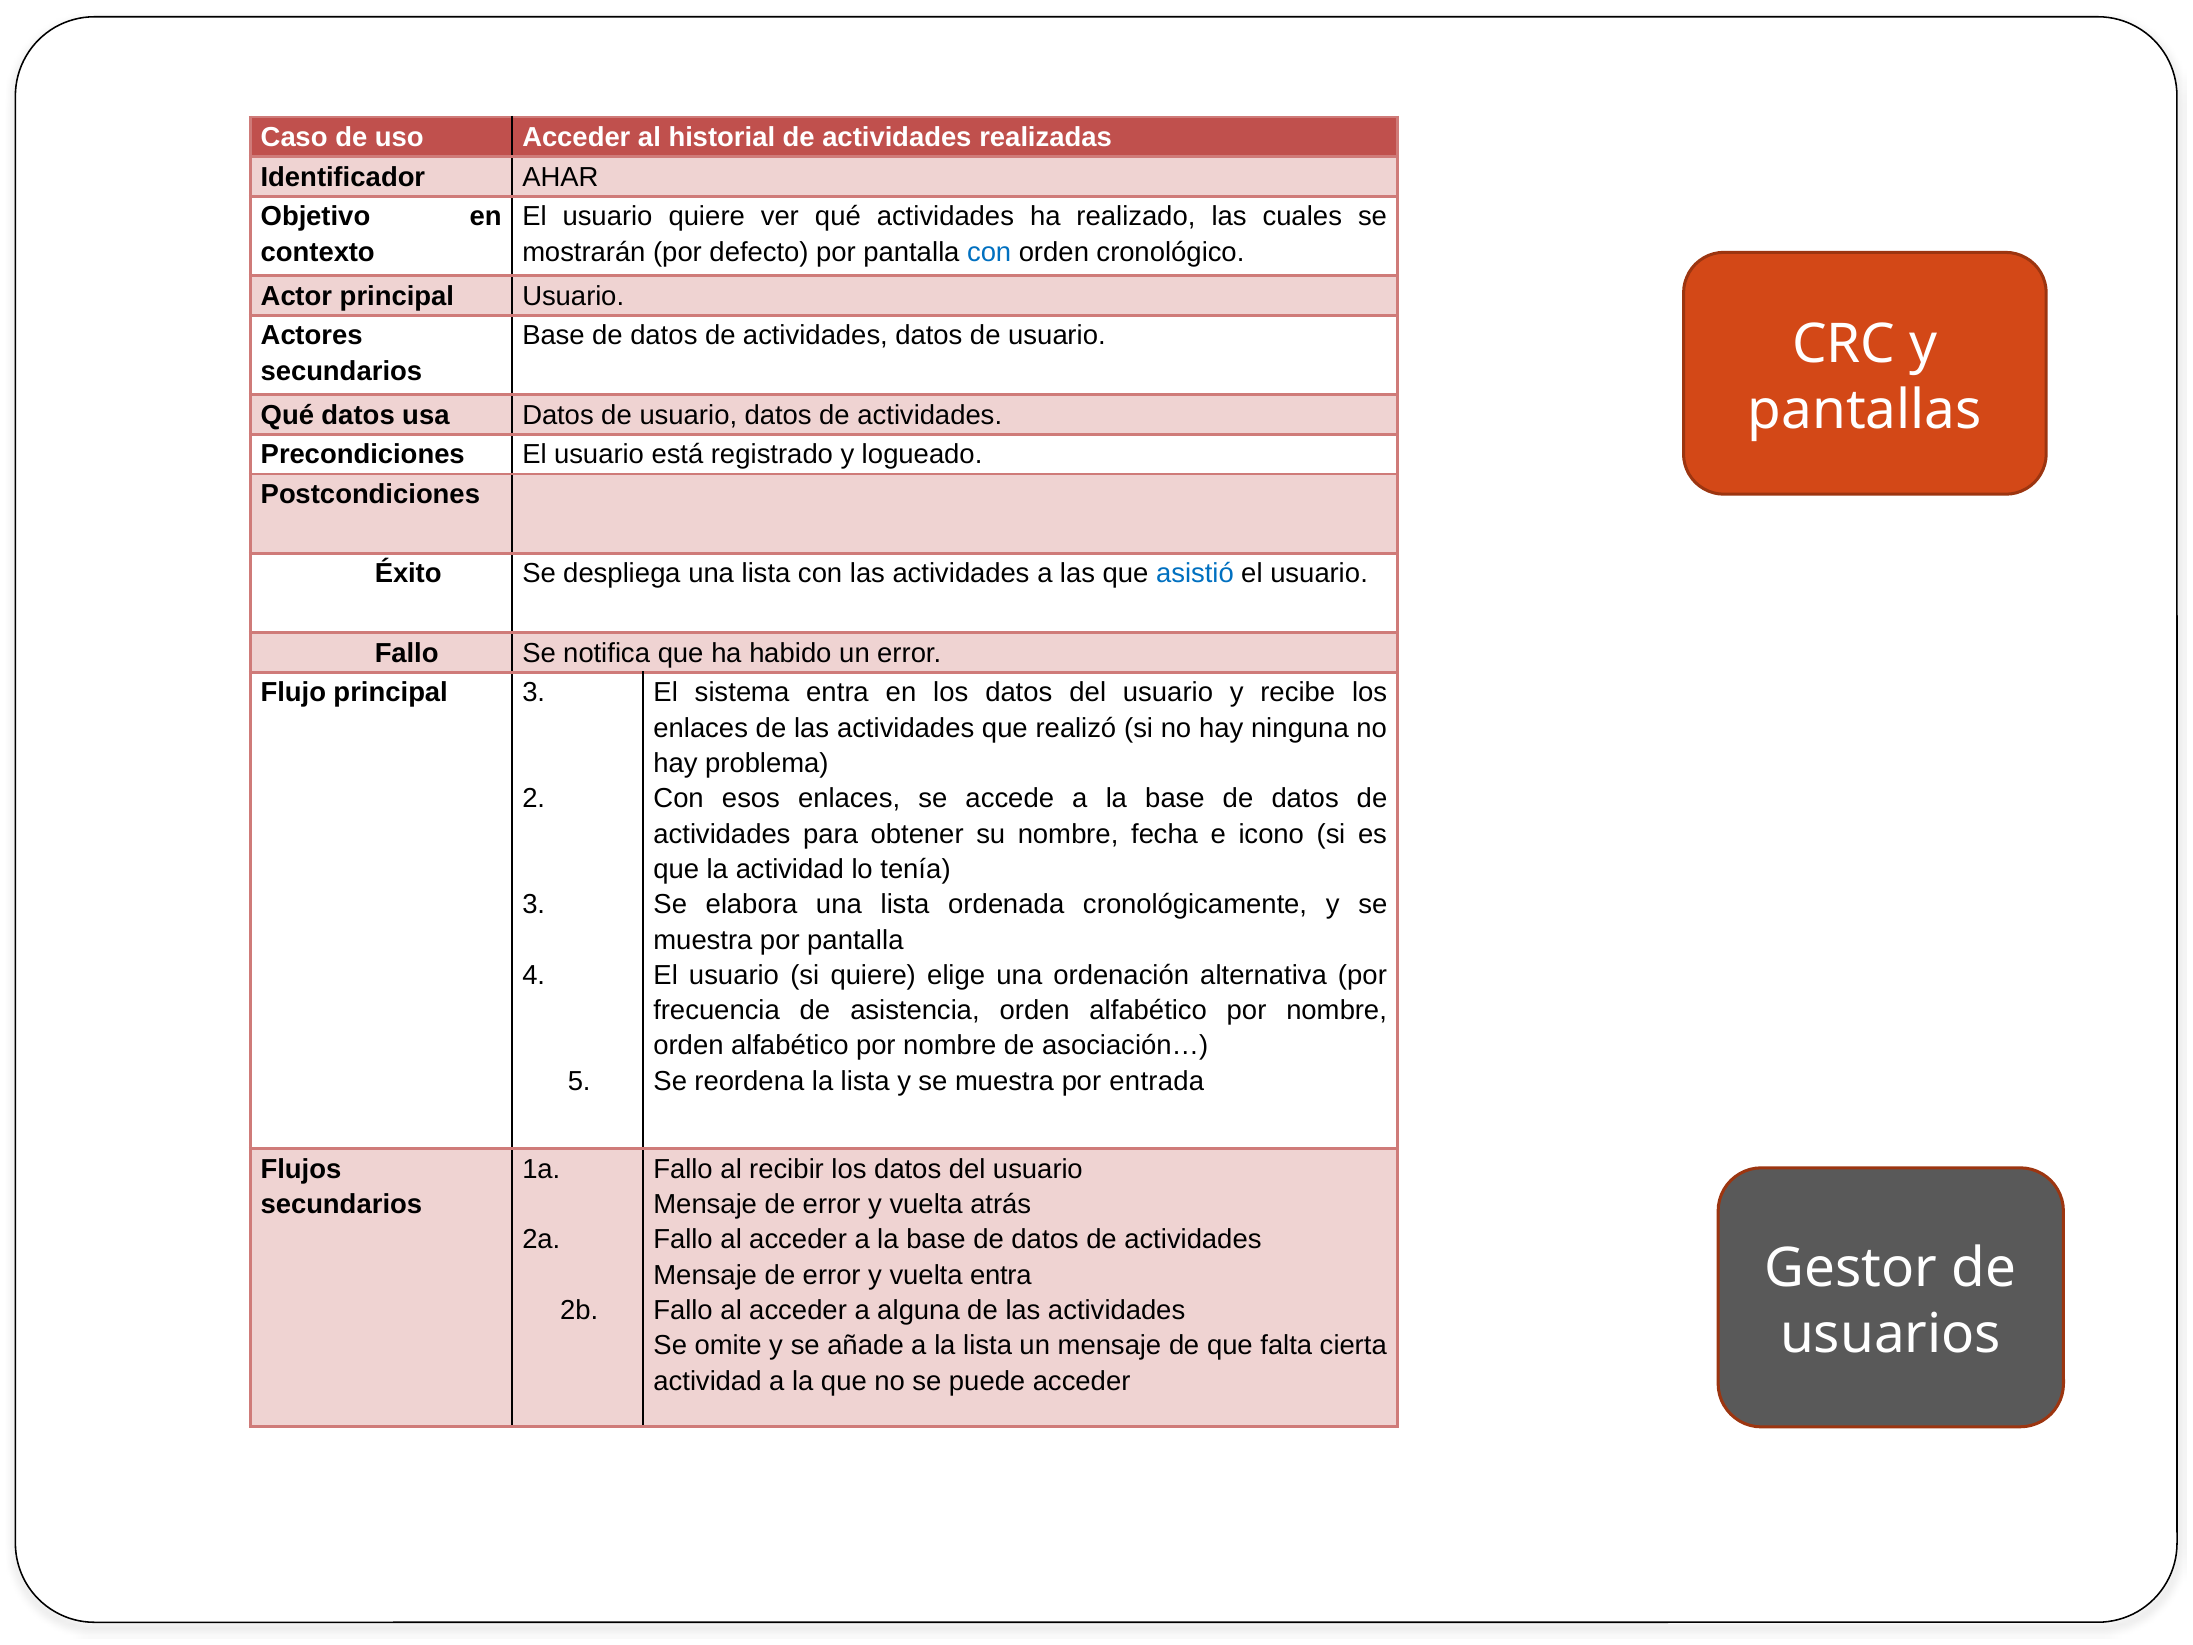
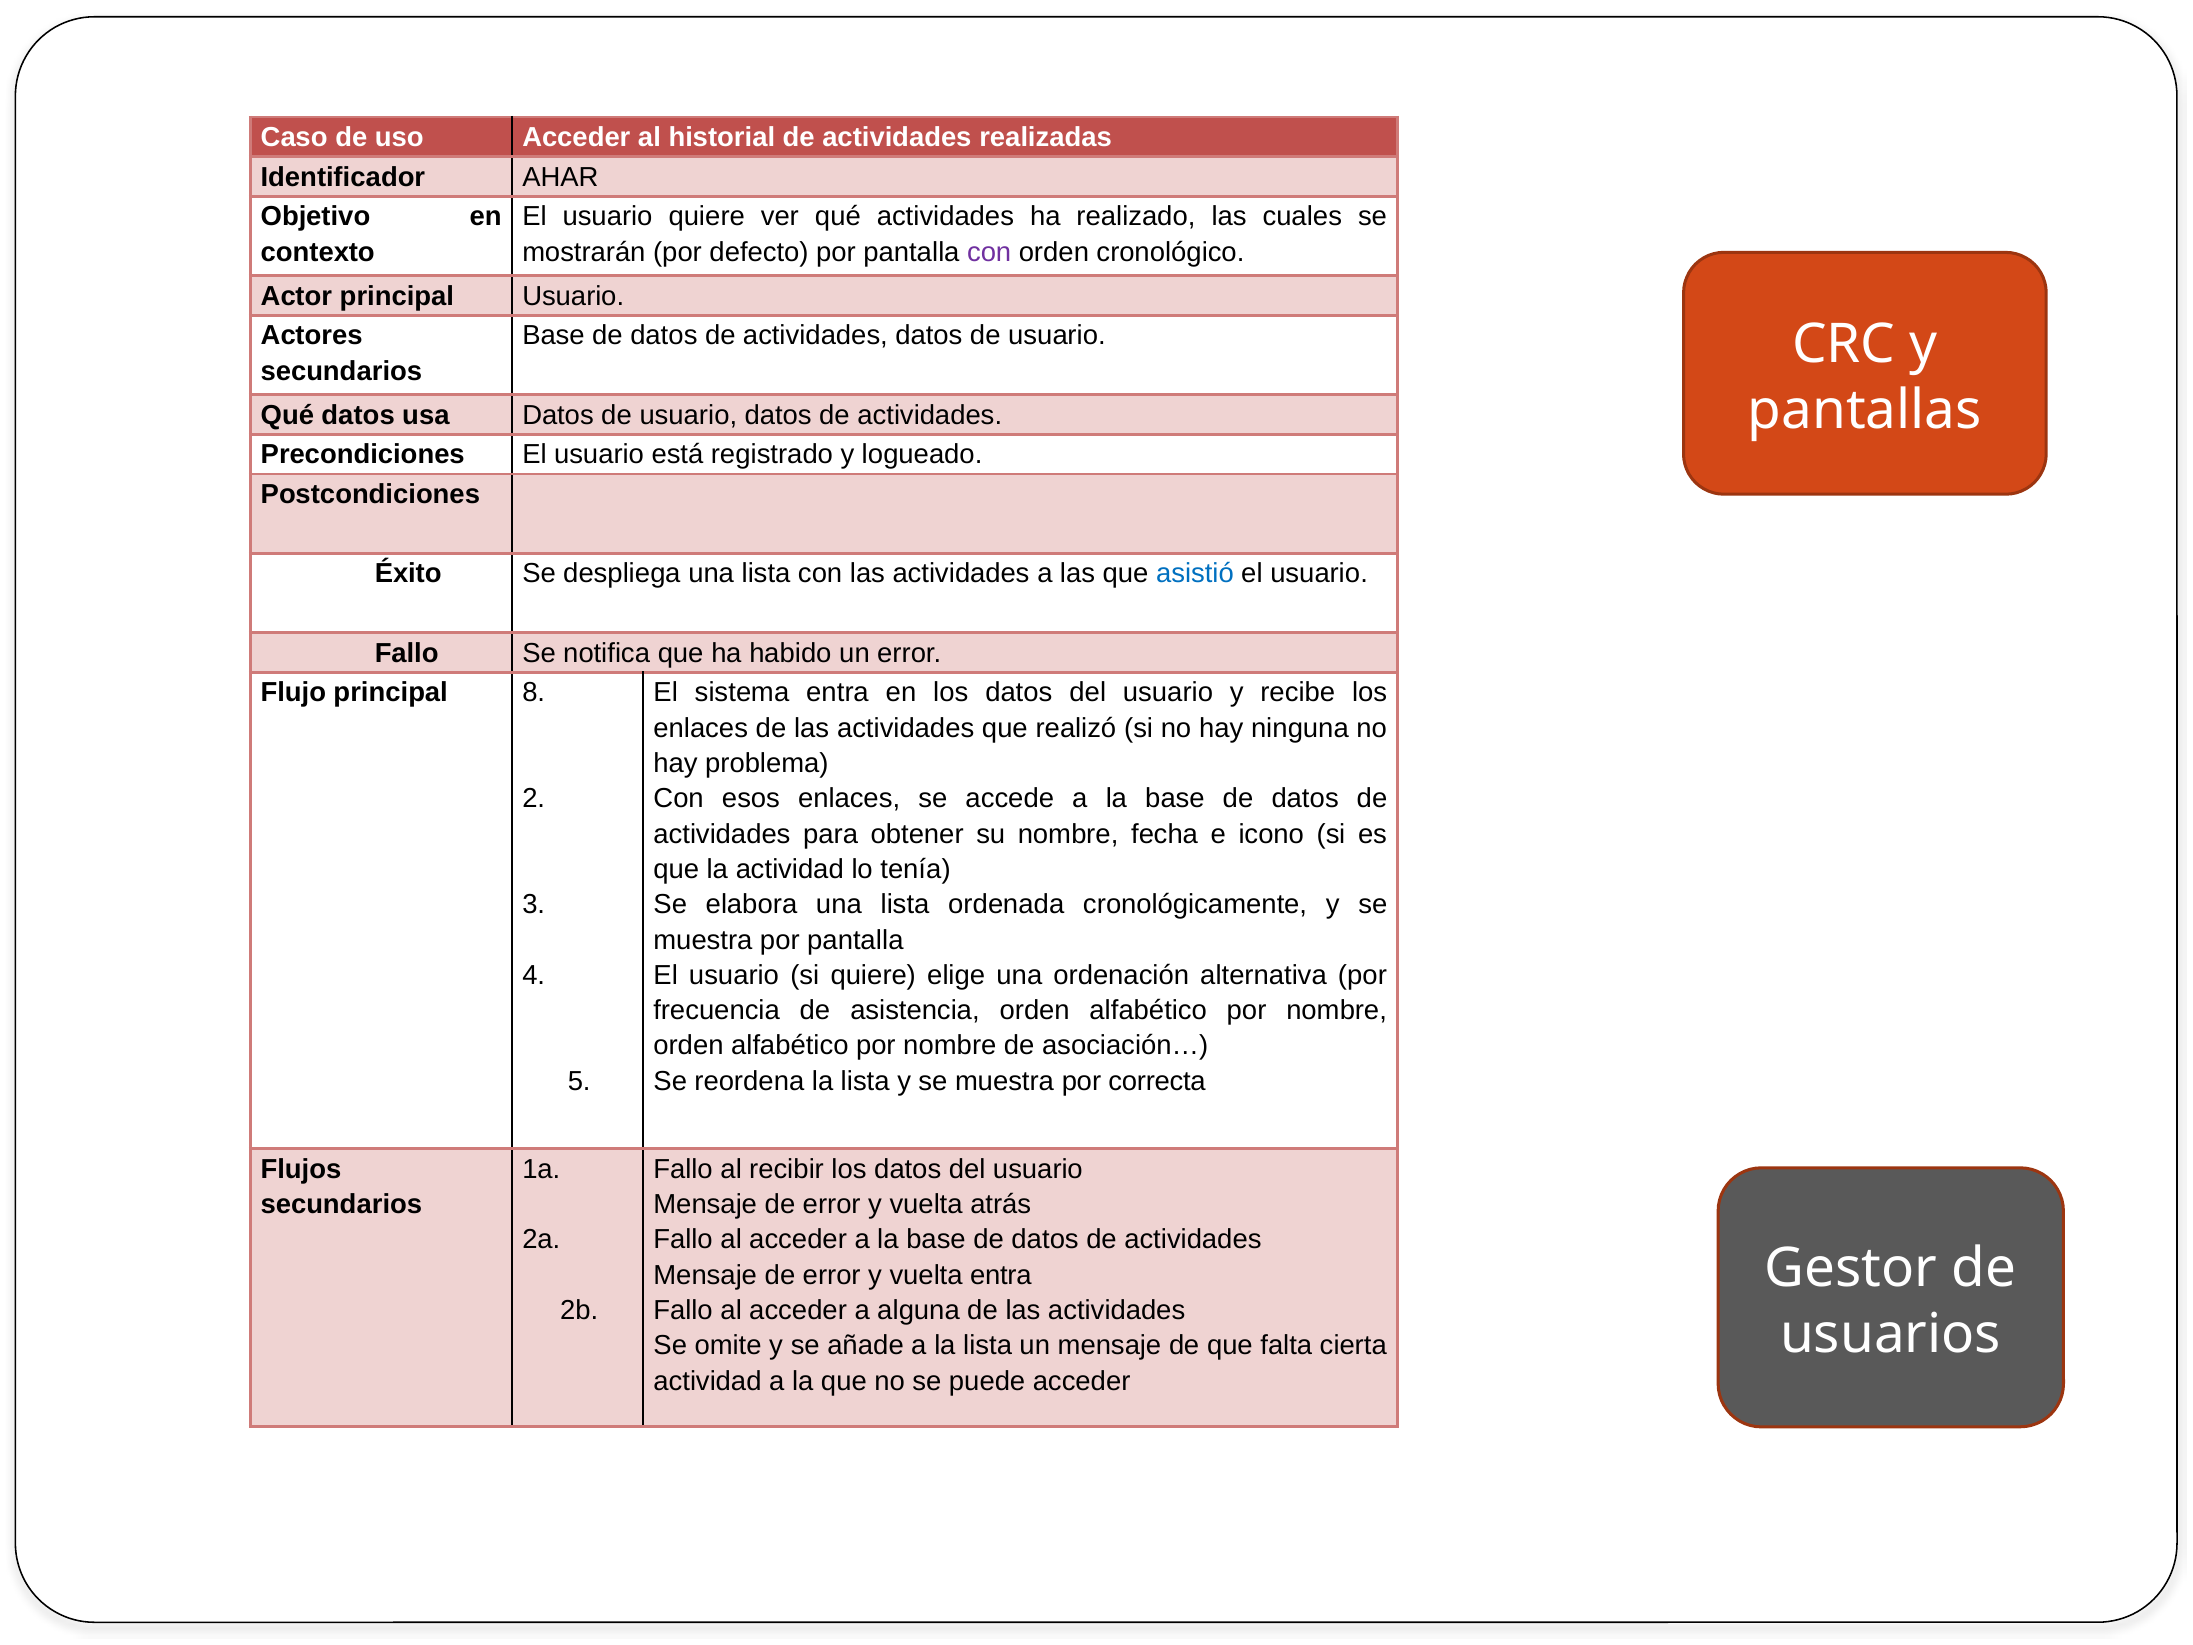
con colour: blue -> purple (989, 252)
principal 3: 3 -> 8 (534, 693)
entrada: entrada -> correcta (1157, 1081)
